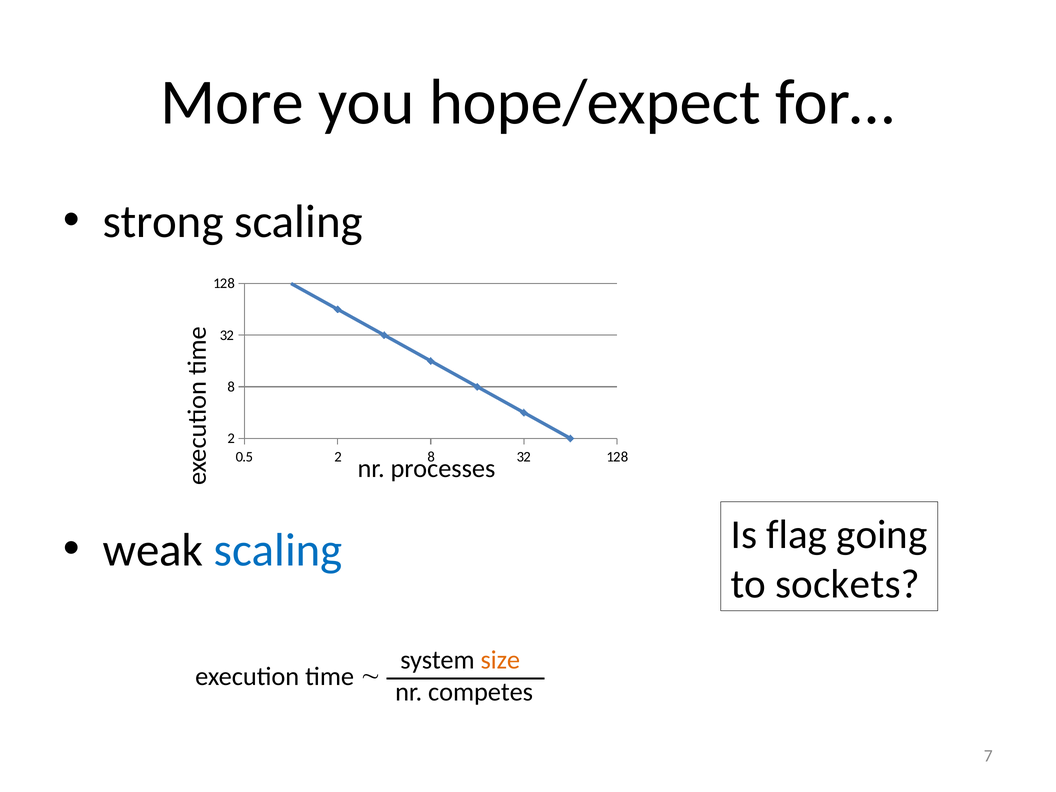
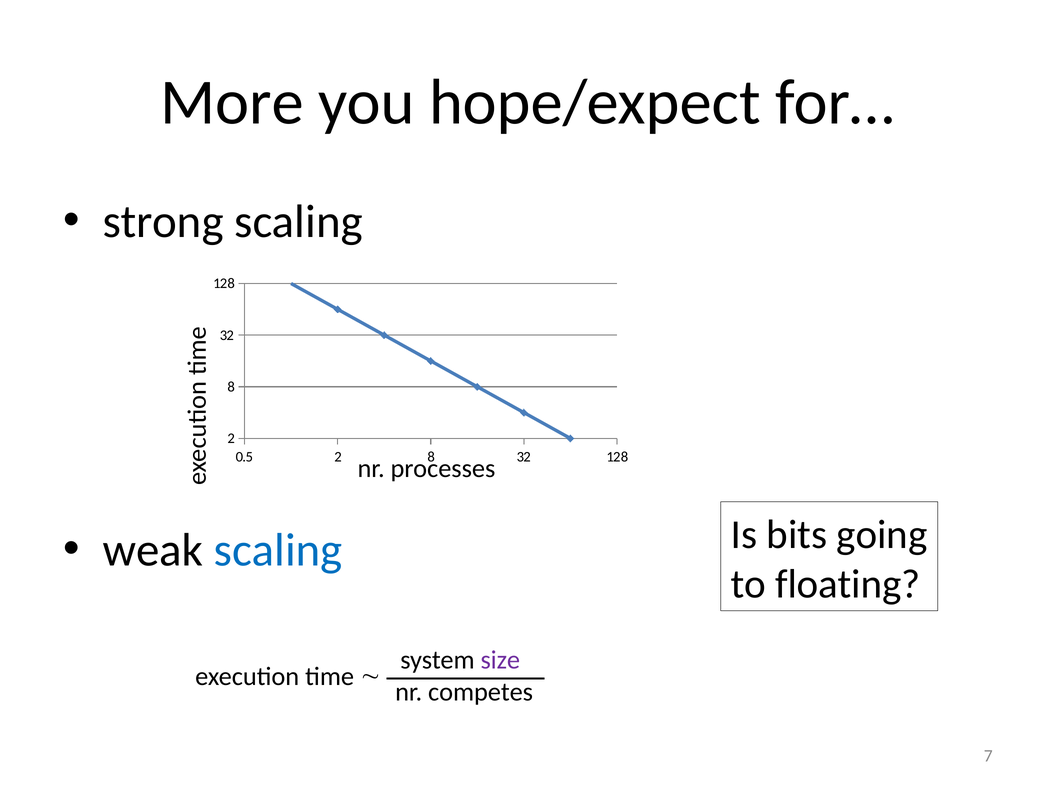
flag: flag -> bits (797, 535)
sockets: sockets -> floating (848, 584)
size colour: orange -> purple (500, 660)
